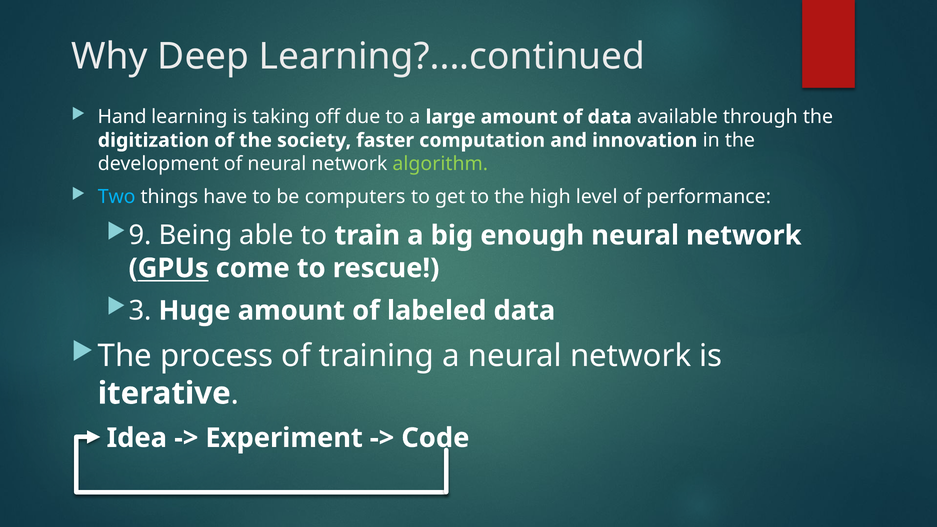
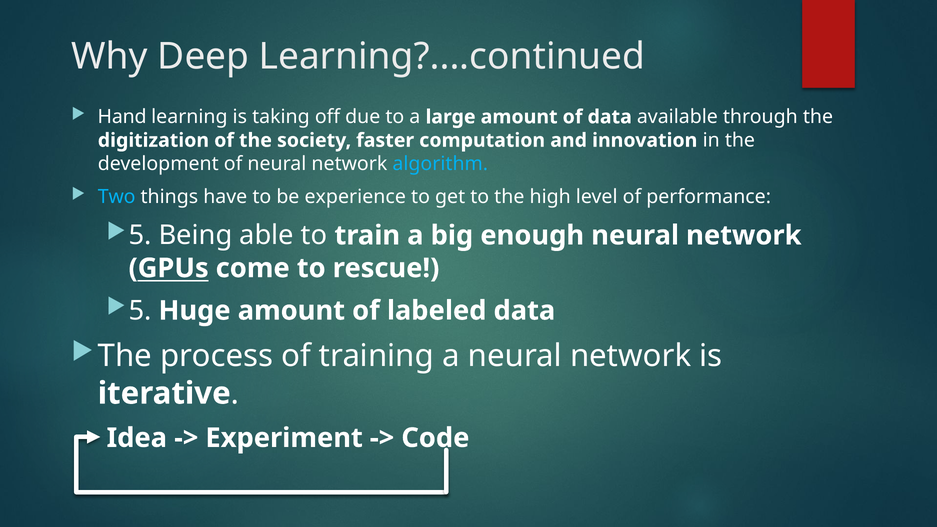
algorithm colour: light green -> light blue (440, 164)
computers: computers -> experience (355, 197)
9: 9 -> 5 (140, 235)
3: 3 -> 5 (140, 311)
